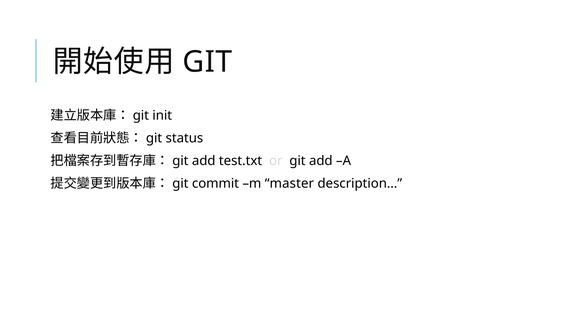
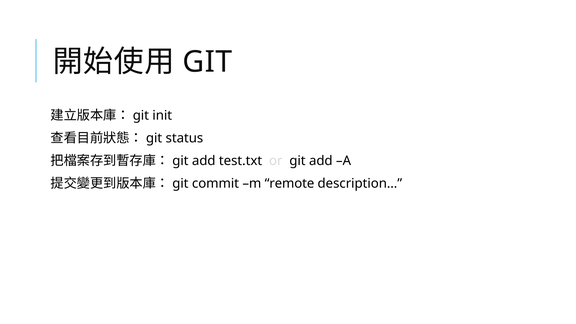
master: master -> remote (290, 183)
